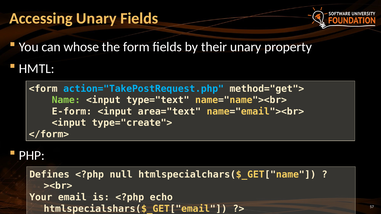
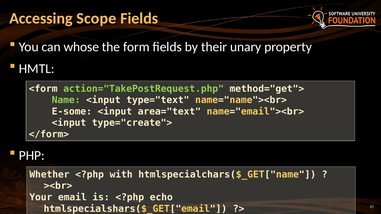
Accessing Unary: Unary -> Scope (96, 19)
action="TakePostRequest.php colour: light blue -> light green (144, 89)
E-form: E-form -> E-some (72, 112)
Defines: Defines -> Whether (49, 175)
null: null -> with (121, 175)
